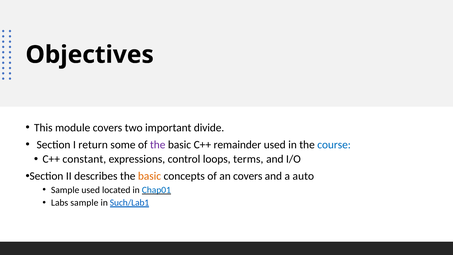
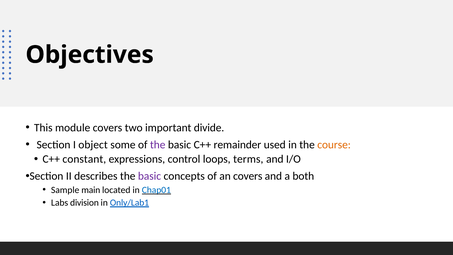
return: return -> object (93, 145)
course colour: blue -> orange (334, 145)
basic colour: orange -> purple (150, 176)
auto: auto -> both (303, 176)
Sample used: used -> main (91, 190)
Labs sample: sample -> division (84, 203)
Such/Lab1: Such/Lab1 -> Only/Lab1 (129, 203)
